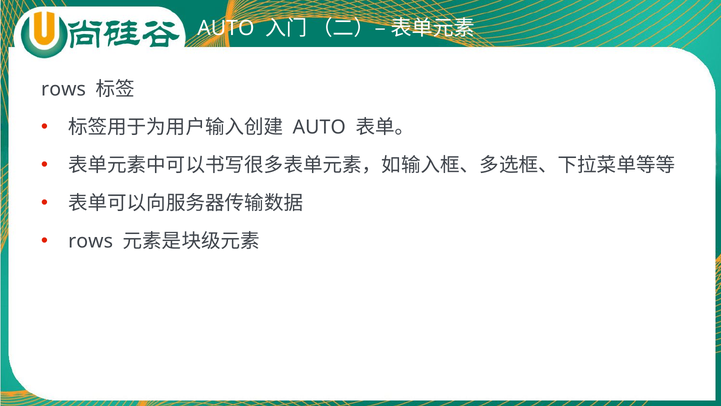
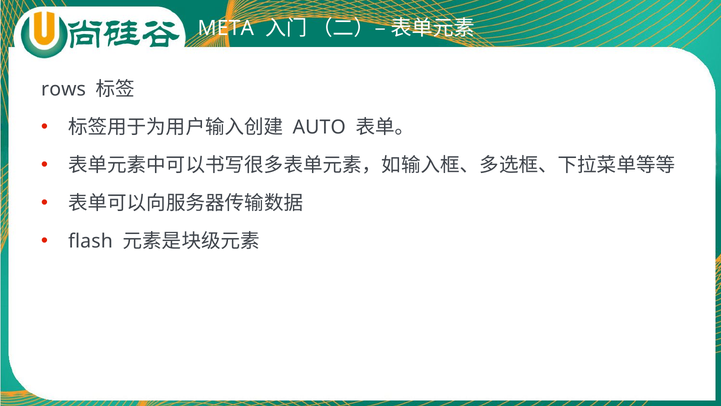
AUTO: AUTO -> META (226, 28)
rows: rows -> flash (91, 241)
